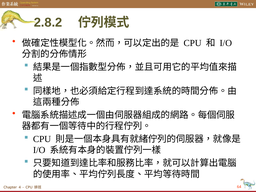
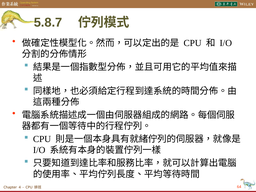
2.8.2: 2.8.2 -> 5.8.7 (48, 22)
